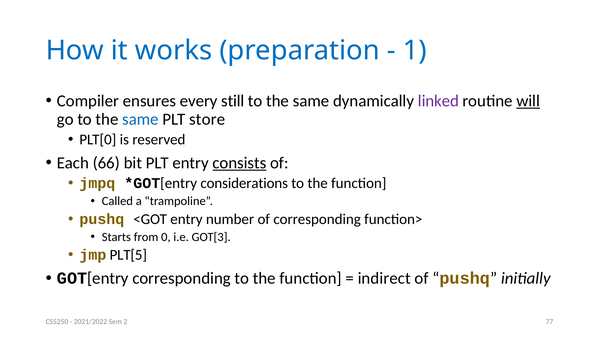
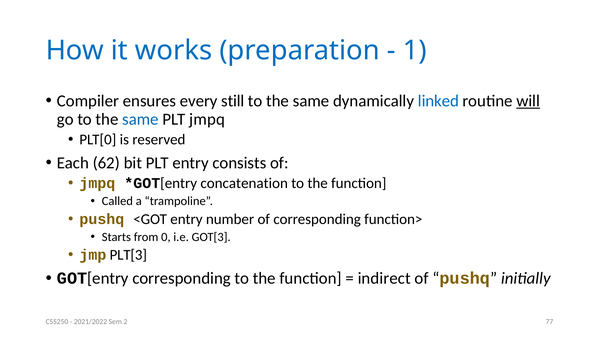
linked colour: purple -> blue (438, 101)
PLT store: store -> jmpq (207, 119)
66: 66 -> 62 (106, 163)
consists underline: present -> none (239, 163)
considerations: considerations -> concatenation (244, 183)
PLT[5: PLT[5 -> PLT[3 (128, 255)
